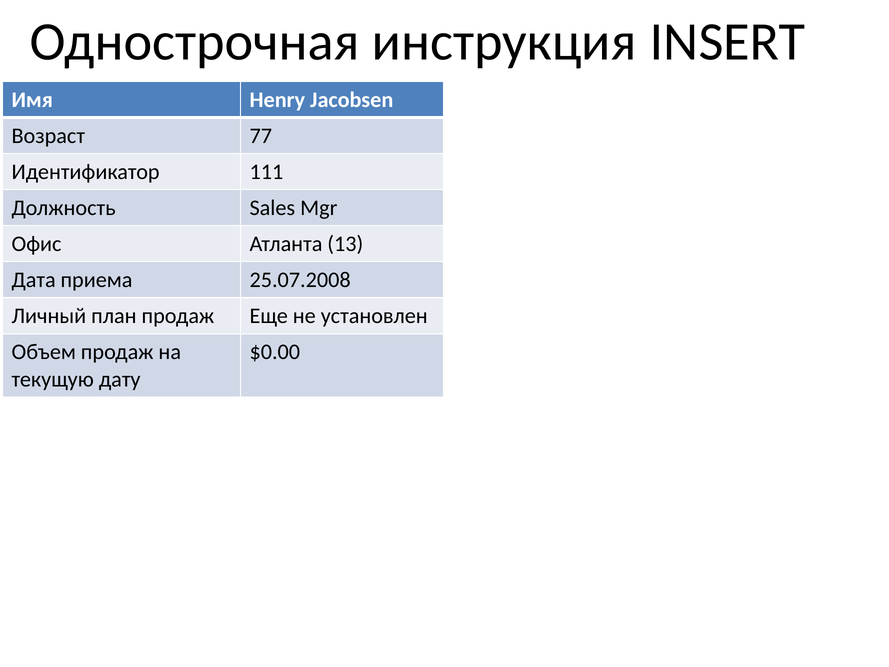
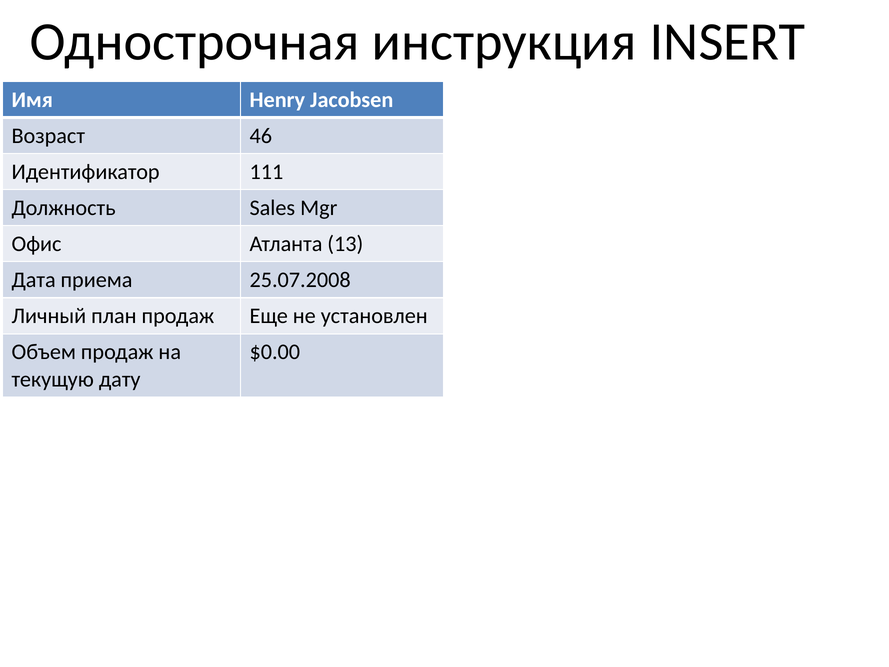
77: 77 -> 46 (261, 136)
